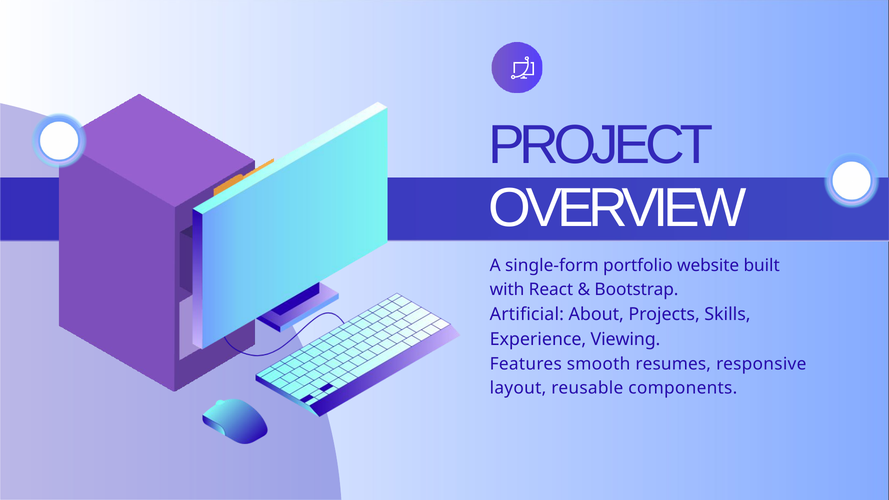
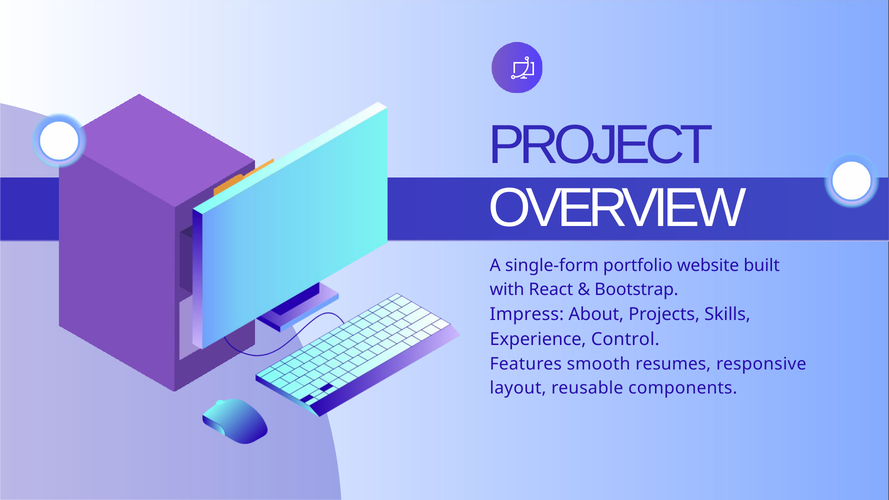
Artificial: Artificial -> Impress (527, 314)
Viewing: Viewing -> Control (625, 340)
